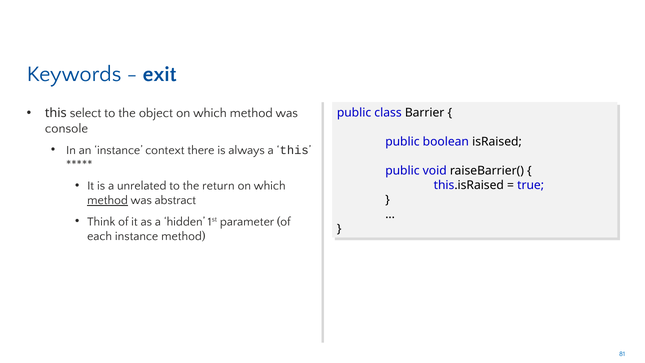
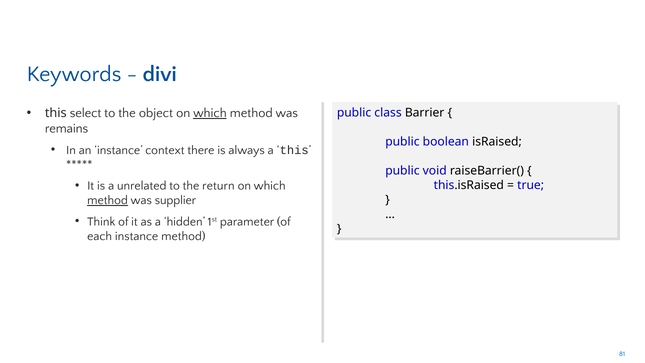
exit: exit -> divi (160, 74)
which underline: none -> present (210, 113)
console: console -> remains (67, 128)
abstract: abstract -> supplier (175, 200)
